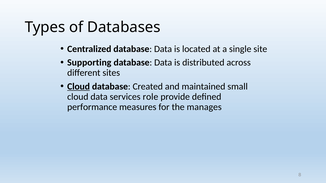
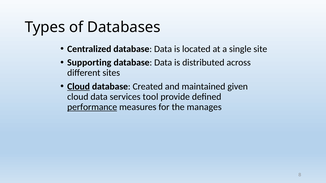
small: small -> given (238, 87)
role: role -> tool (150, 97)
performance underline: none -> present (92, 107)
